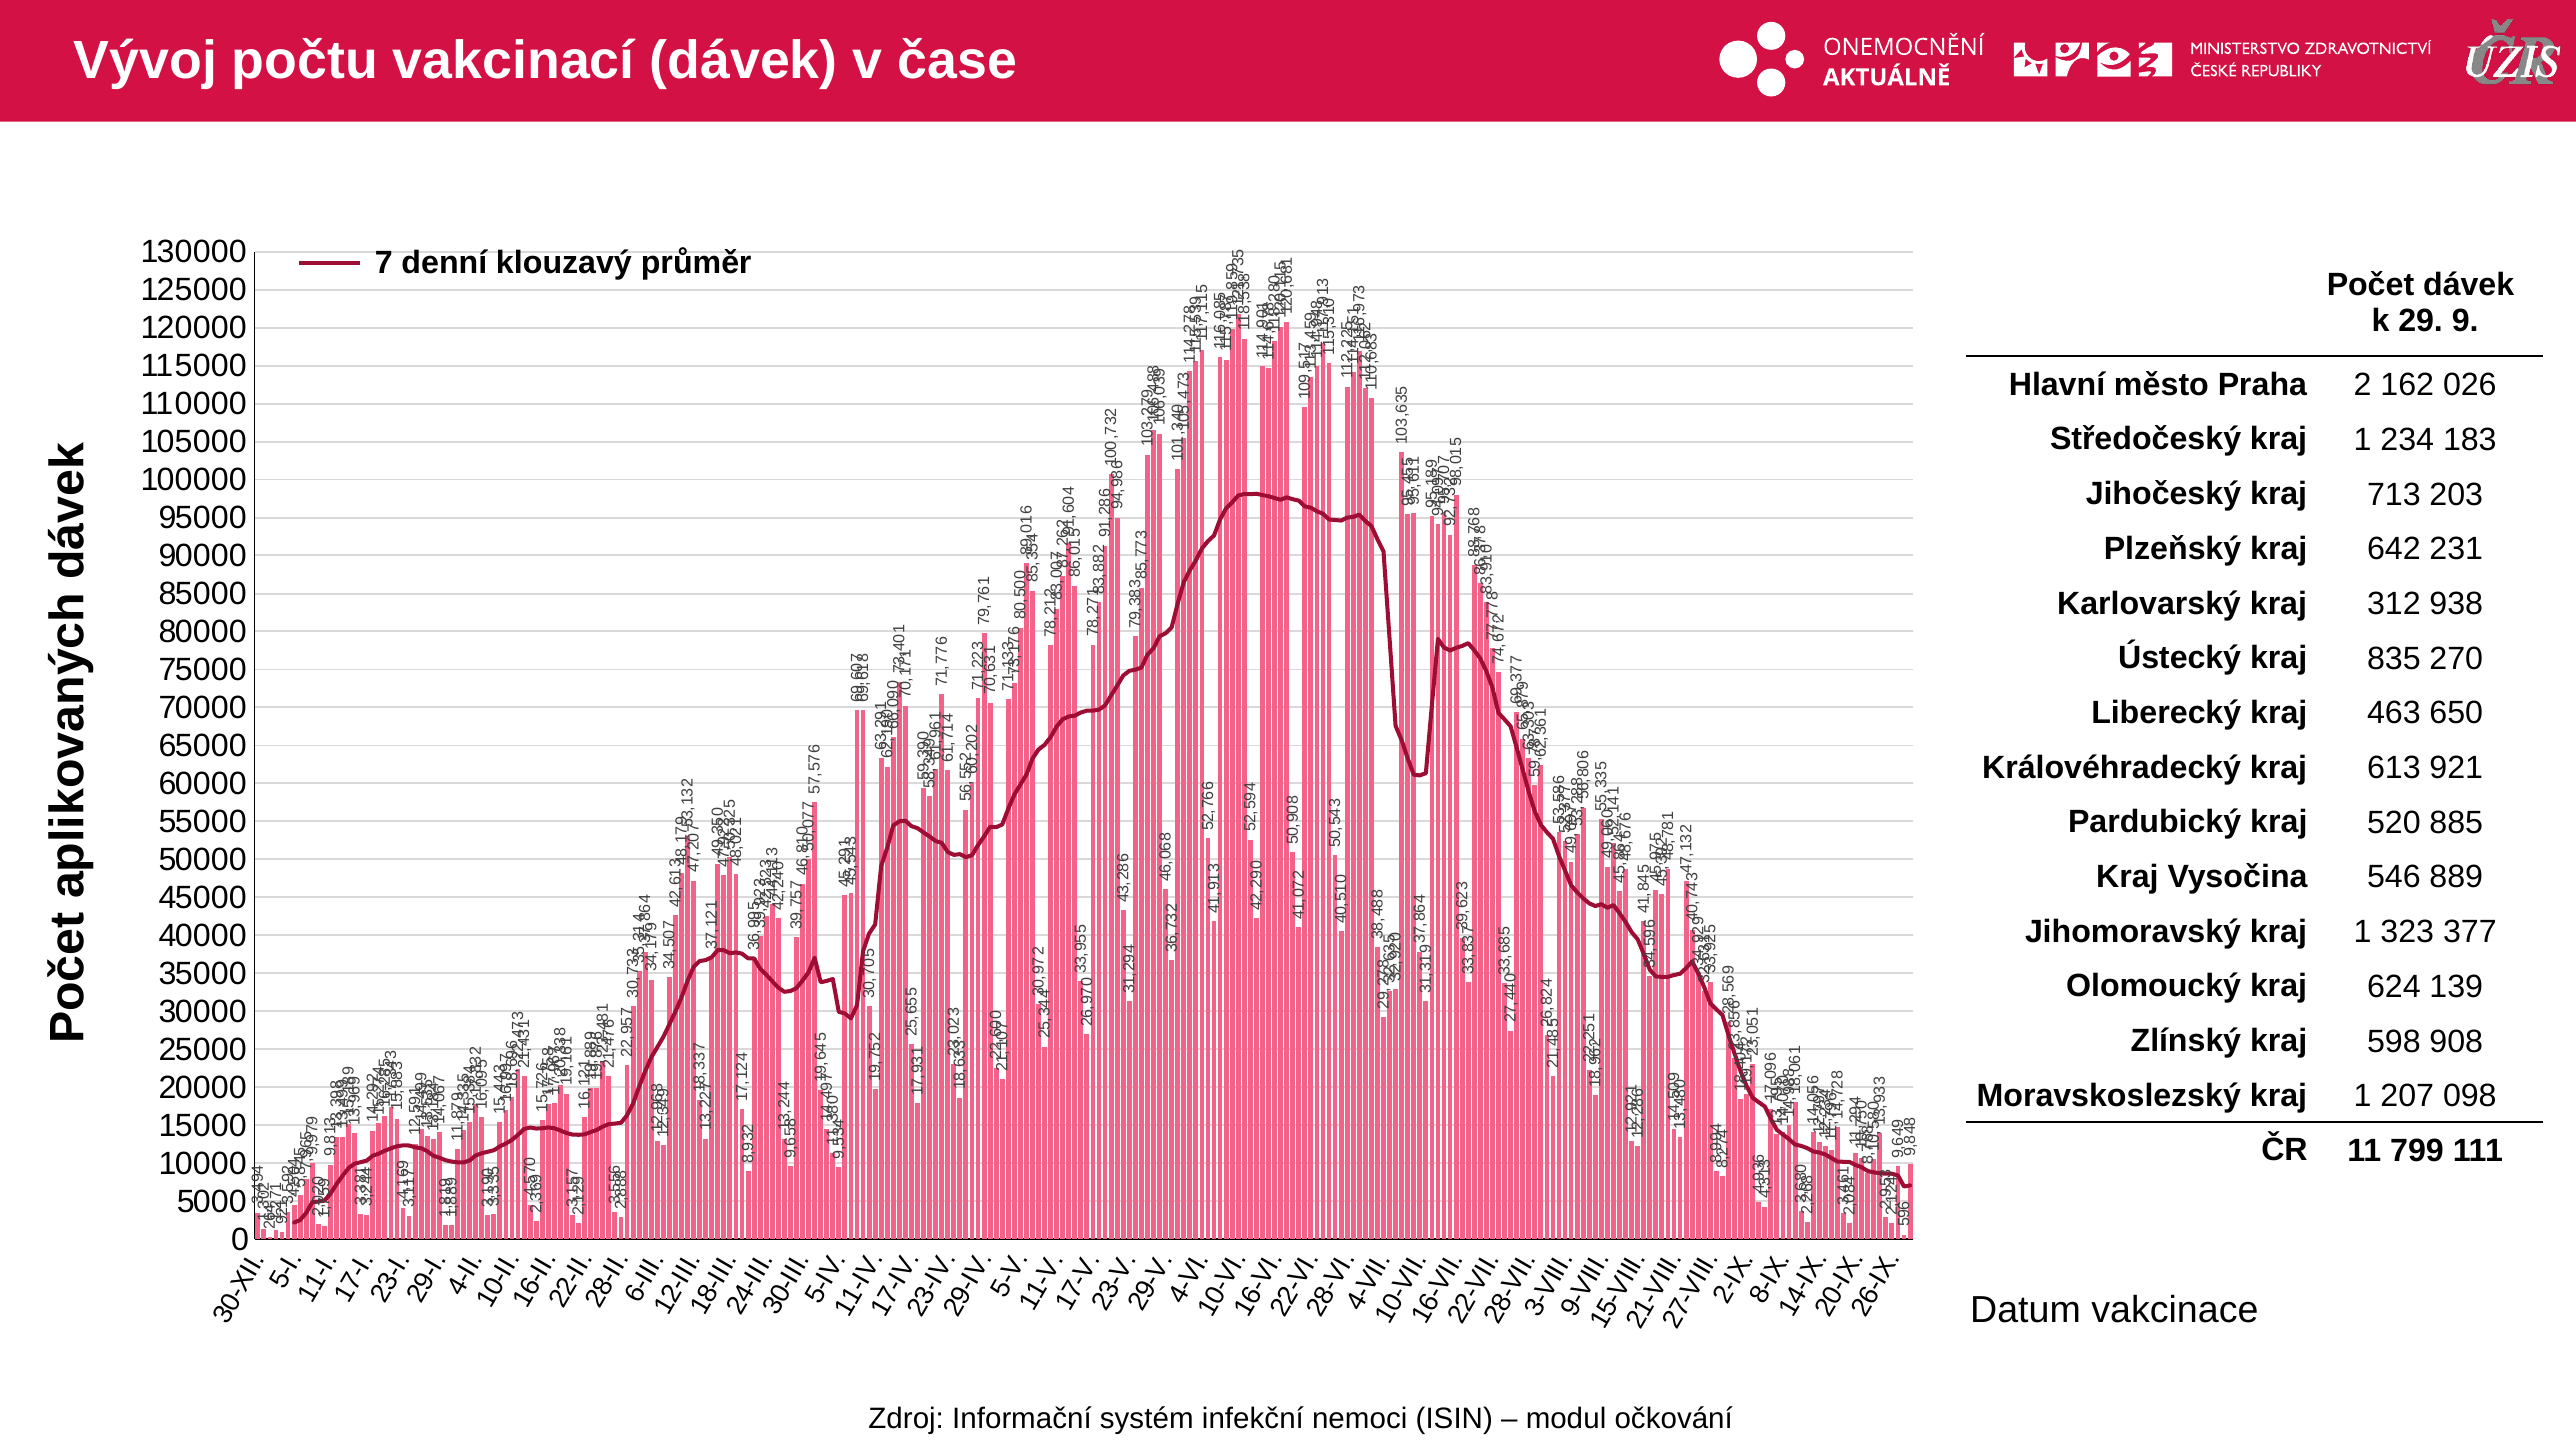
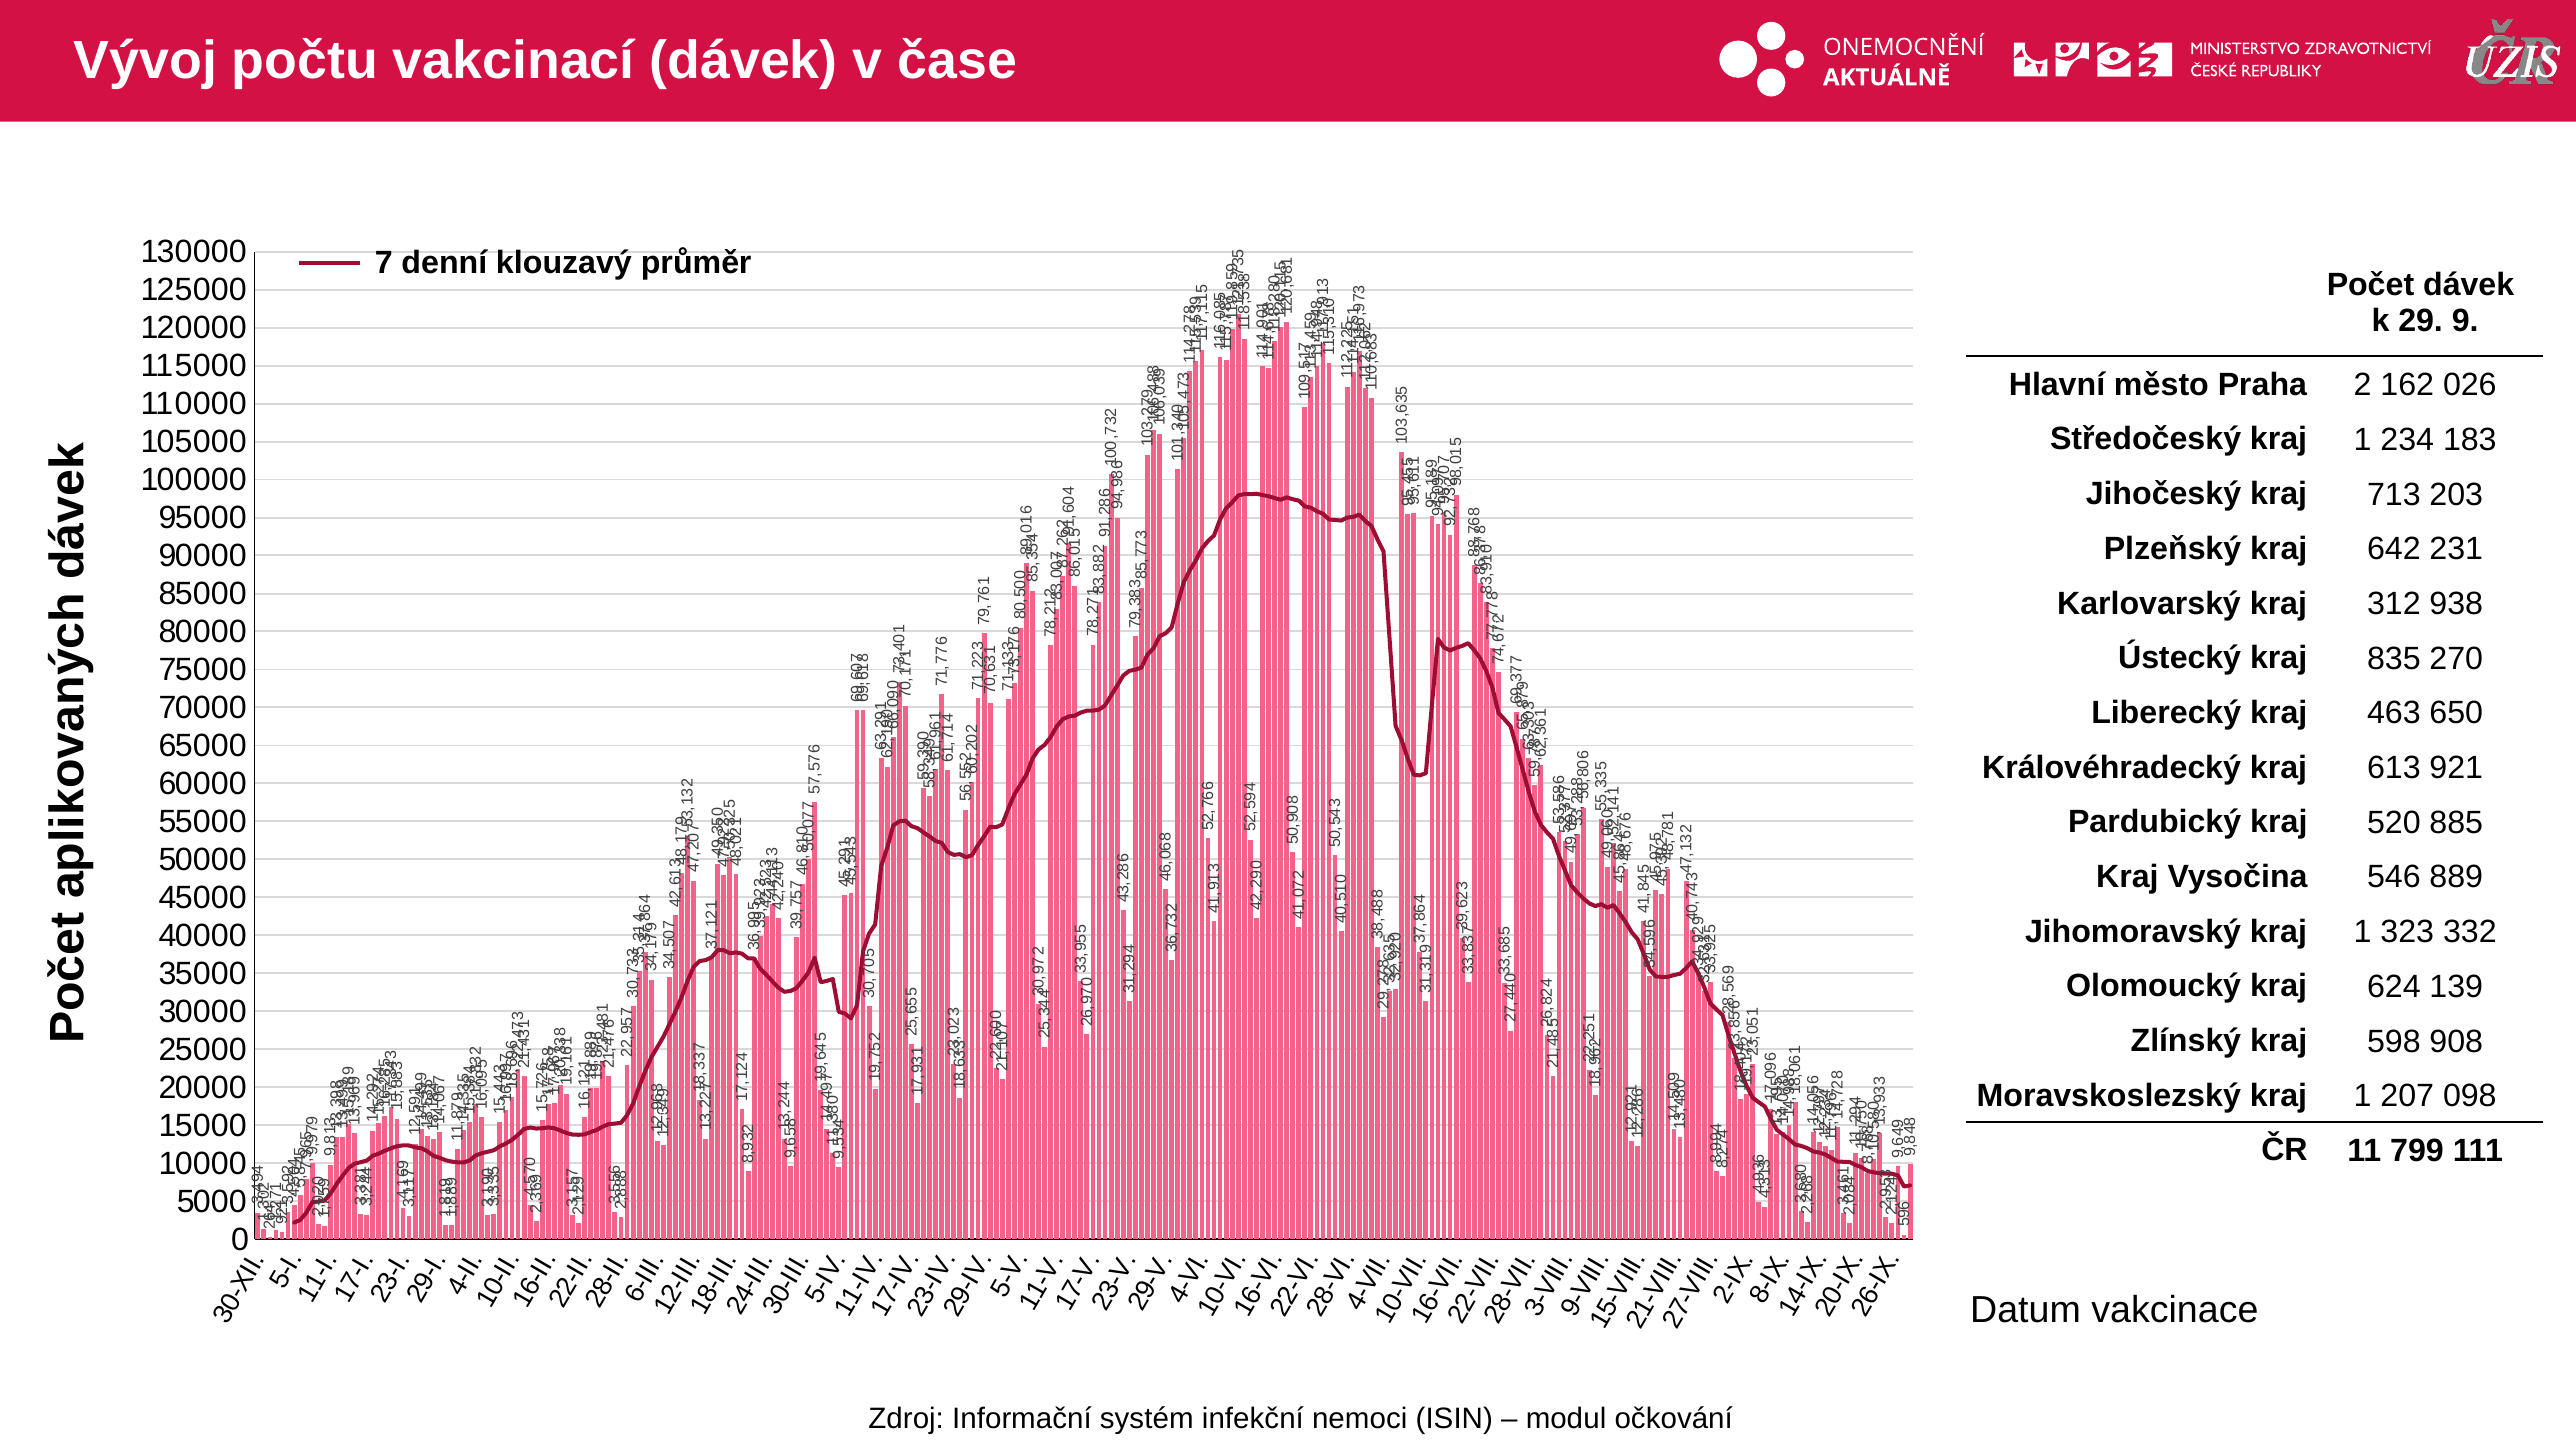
377: 377 -> 332 (2470, 932)
